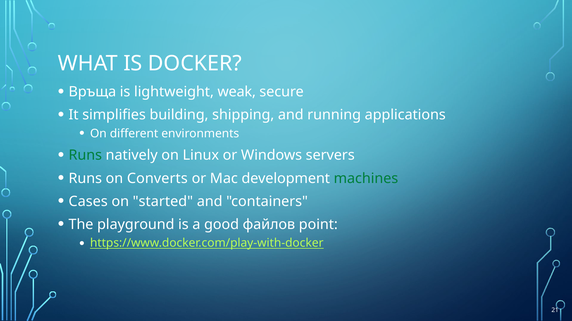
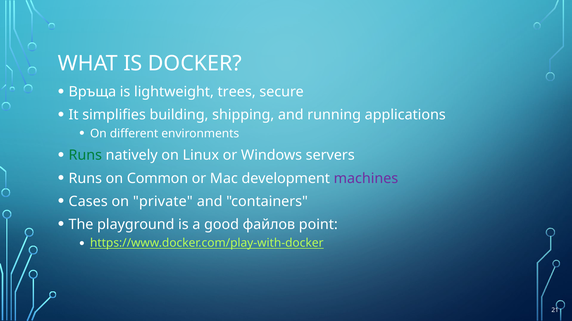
weak: weak -> trees (237, 92)
Converts: Converts -> Common (157, 179)
machines colour: green -> purple (366, 179)
started: started -> private (163, 202)
